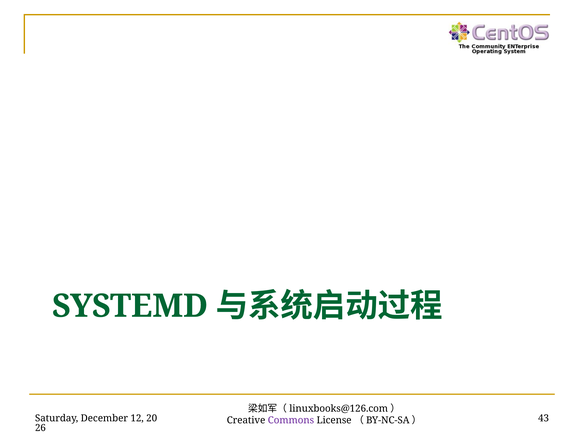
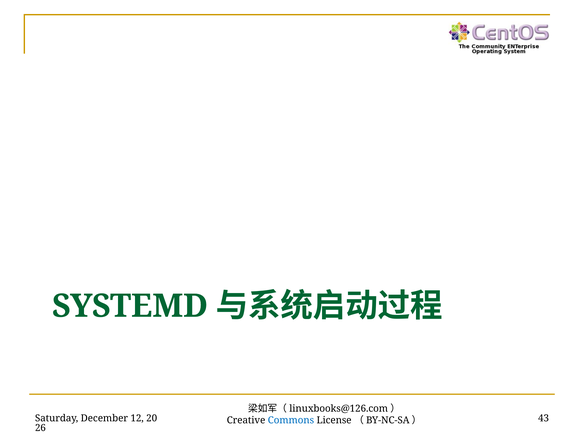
Commons colour: purple -> blue (291, 420)
